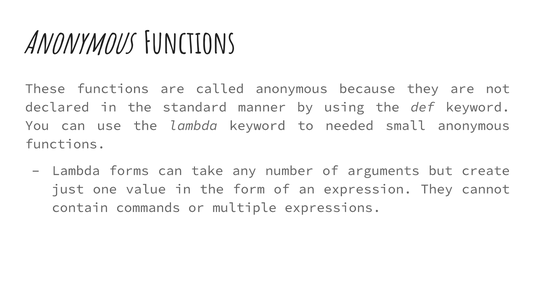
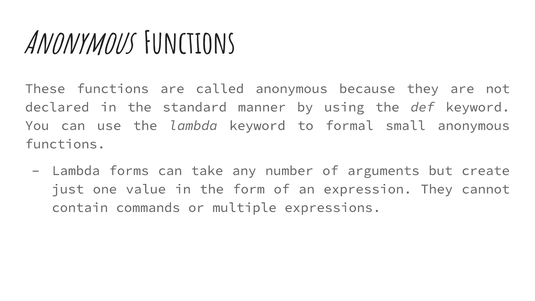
needed: needed -> formal (350, 126)
